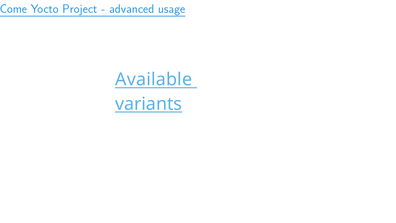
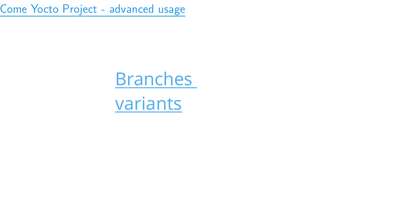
Available: Available -> Branches (154, 79)
